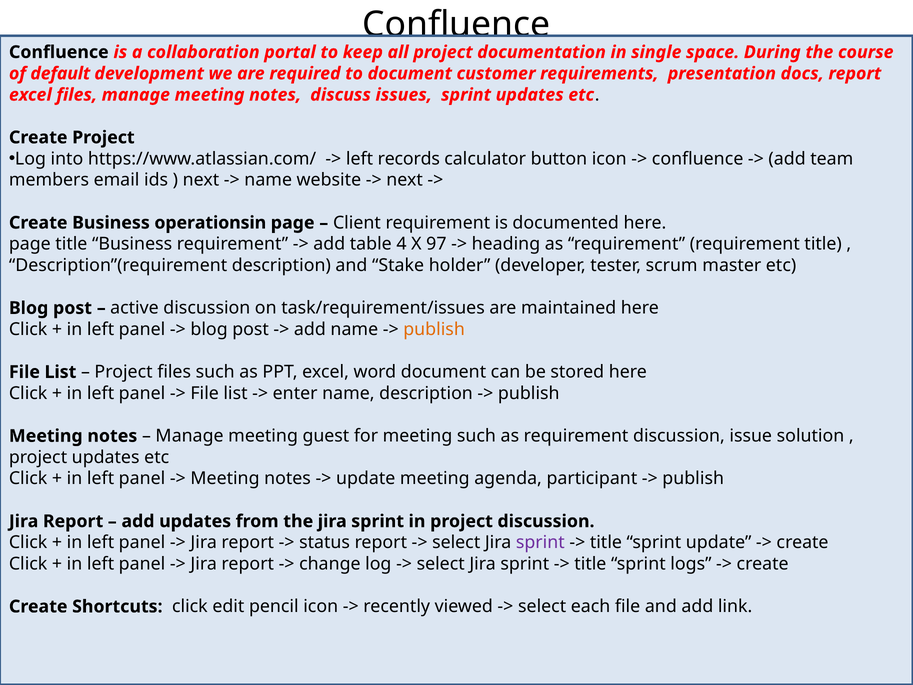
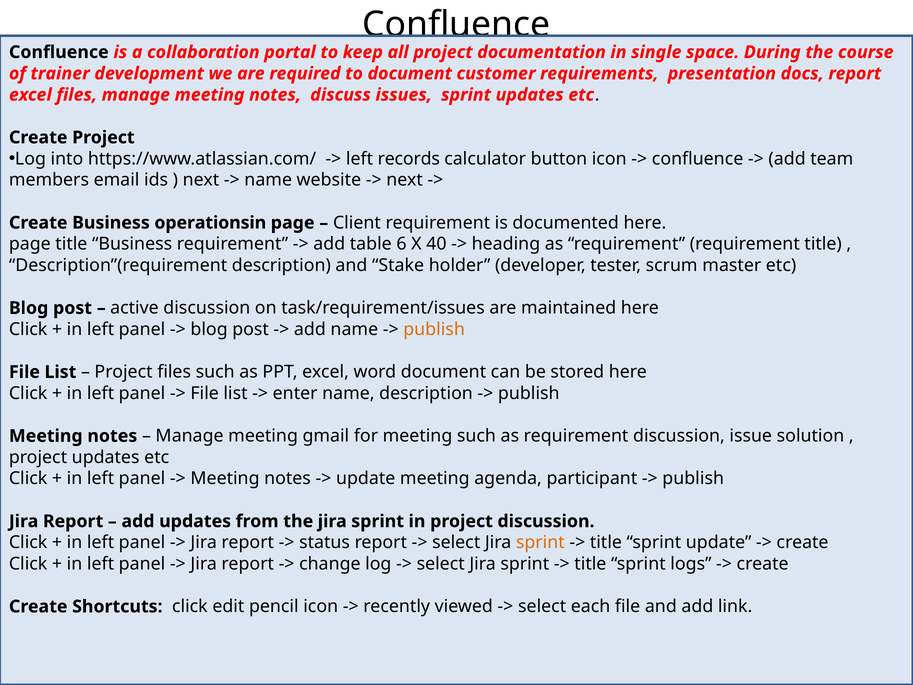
default: default -> trainer (60, 73)
4: 4 -> 6 (402, 244)
97: 97 -> 40 (436, 244)
guest: guest -> gmail (326, 436)
sprint colour: purple -> orange (540, 542)
